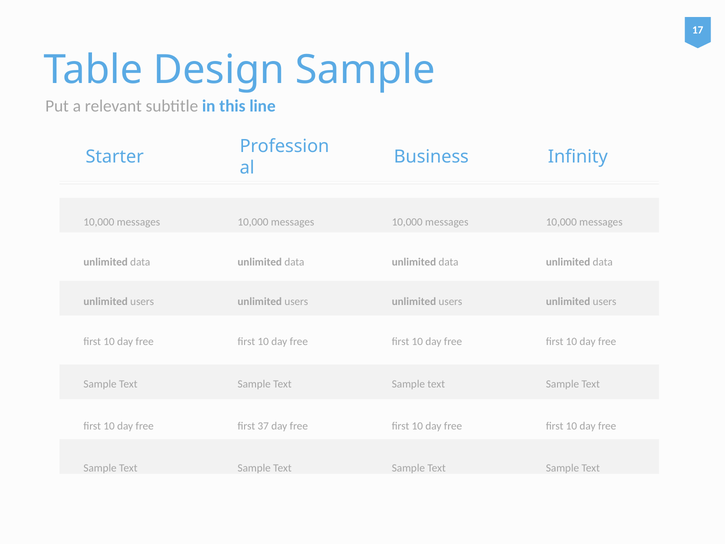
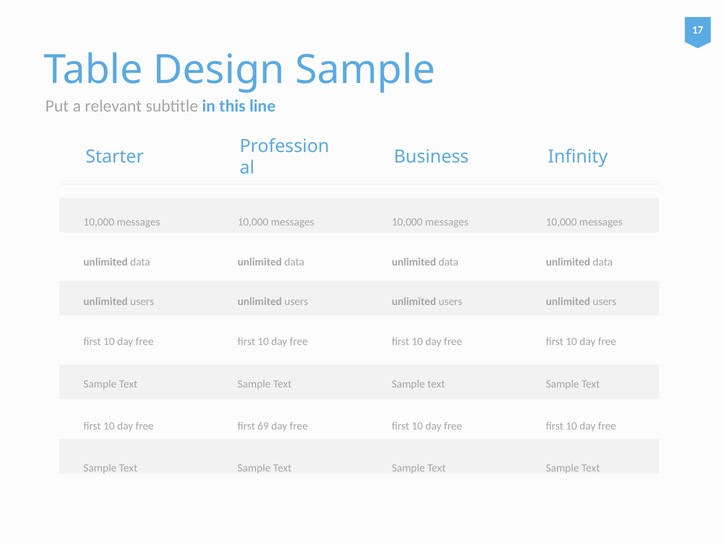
37: 37 -> 69 (263, 426)
